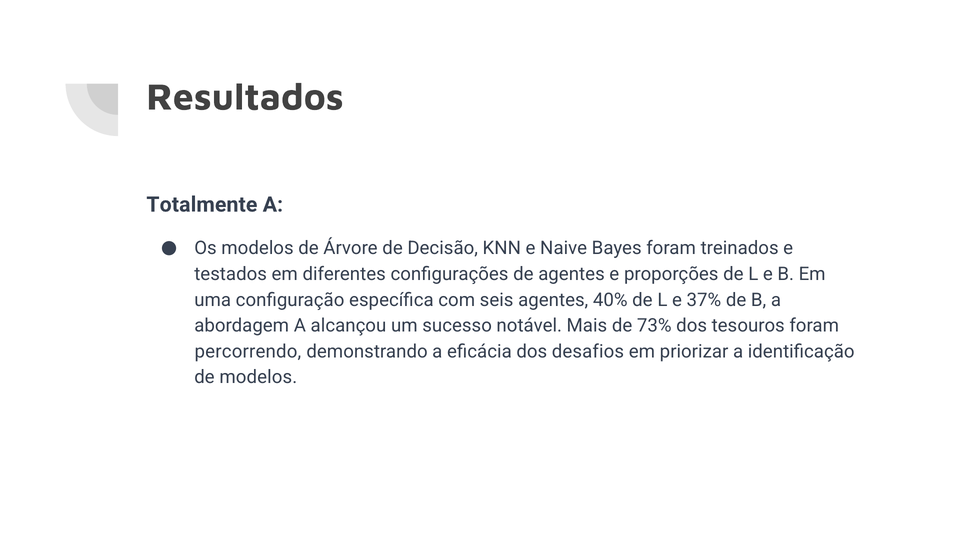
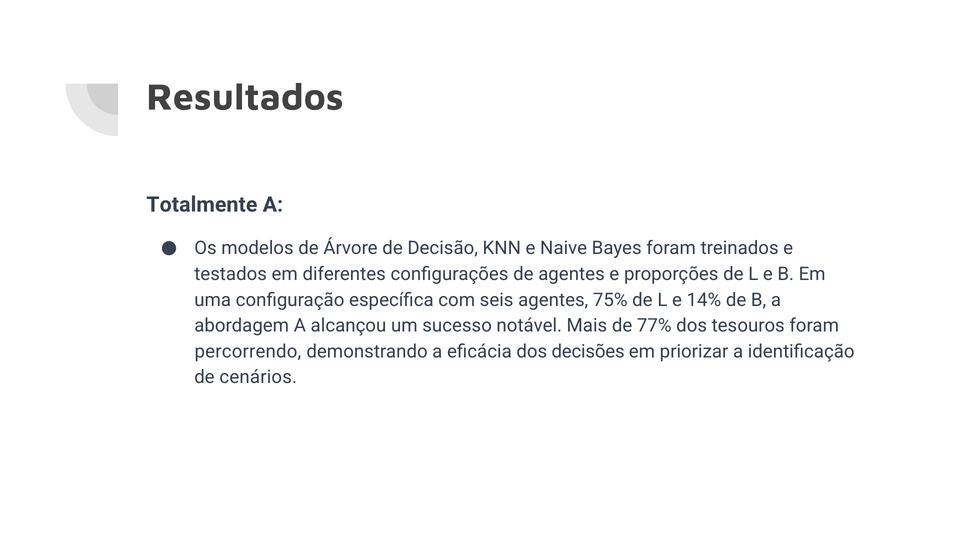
40%: 40% -> 75% (610, 300)
37%: 37% -> 14% (704, 300)
73%: 73% -> 77% (654, 326)
desafios: desafios -> decisões (588, 352)
de modelos: modelos -> cenários (258, 377)
